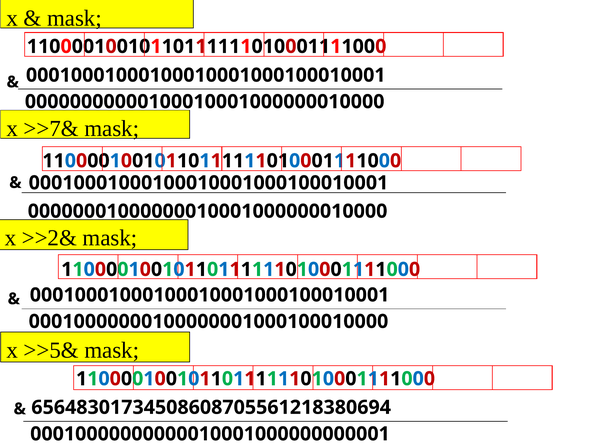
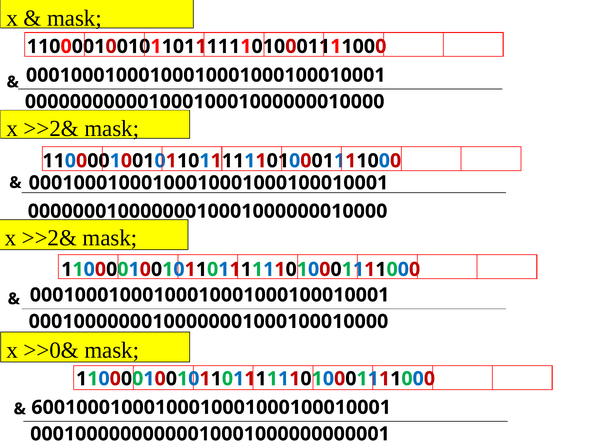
>>7&: >>7& -> >>2& (51, 128)
>>5&: >>5& -> >>0& (51, 350)
65648301734508608705561218380694: 65648301734508608705561218380694 -> 60010001000100010001000100010001 (211, 407)
